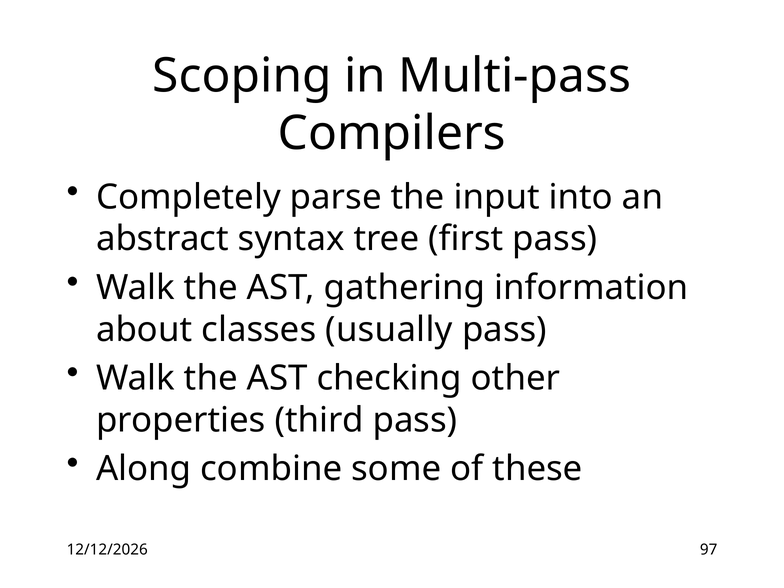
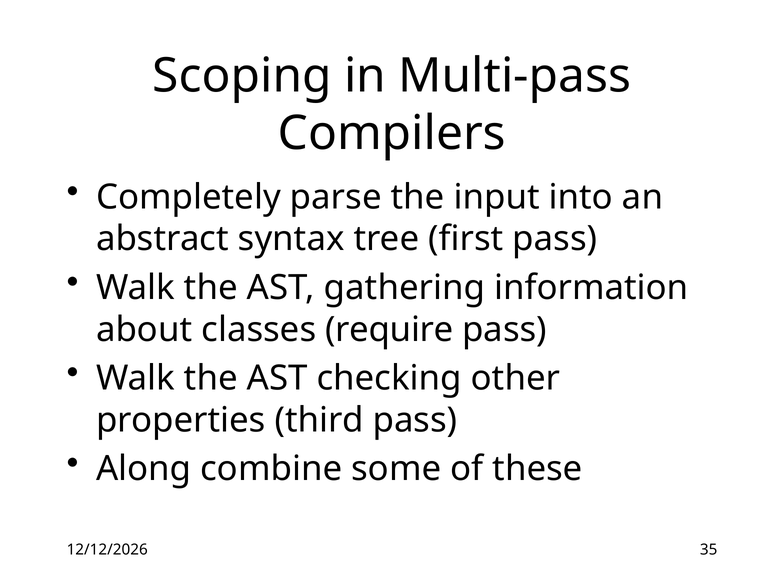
usually: usually -> require (389, 330)
97: 97 -> 35 (709, 550)
